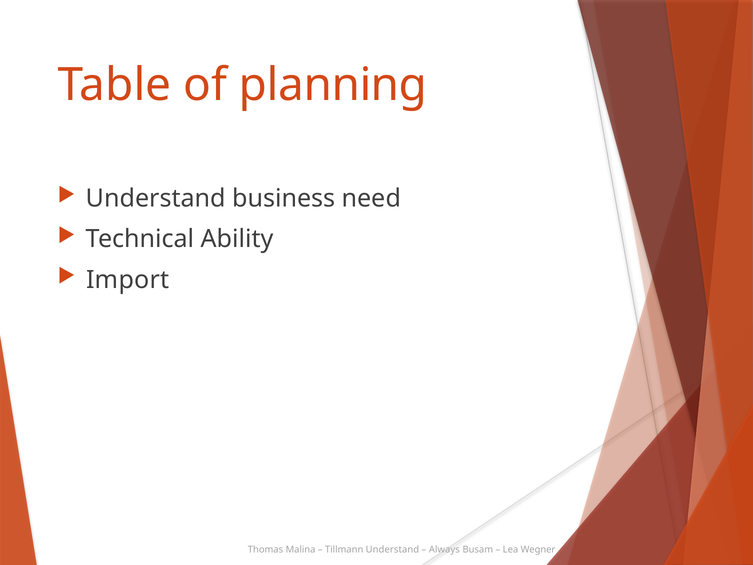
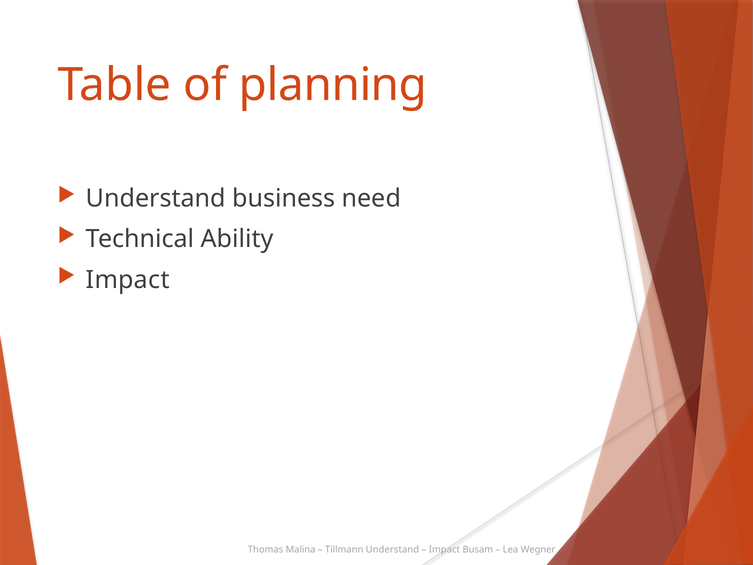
Import: Import -> Impact (128, 280)
Always: Always -> Impact (444, 549)
